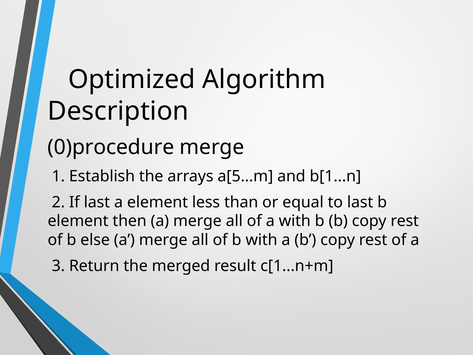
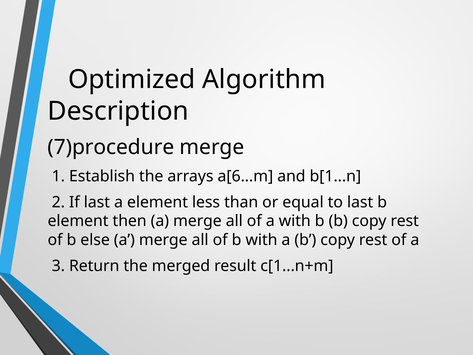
0)procedure: 0)procedure -> 7)procedure (111, 147)
a[5...m: a[5...m -> a[6...m (245, 176)
